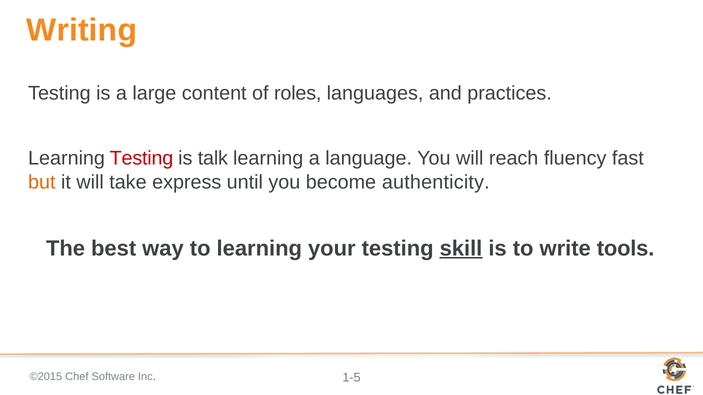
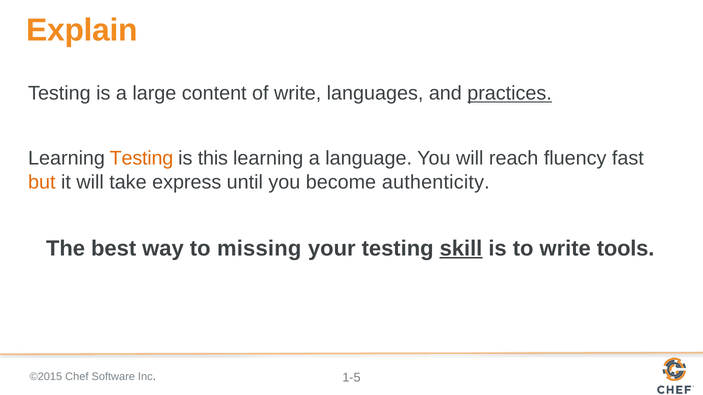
Writing: Writing -> Explain (82, 30)
of roles: roles -> write (298, 94)
practices underline: none -> present (510, 94)
Testing colour: red -> orange (142, 159)
talk: talk -> this (213, 159)
to learning: learning -> missing (259, 249)
